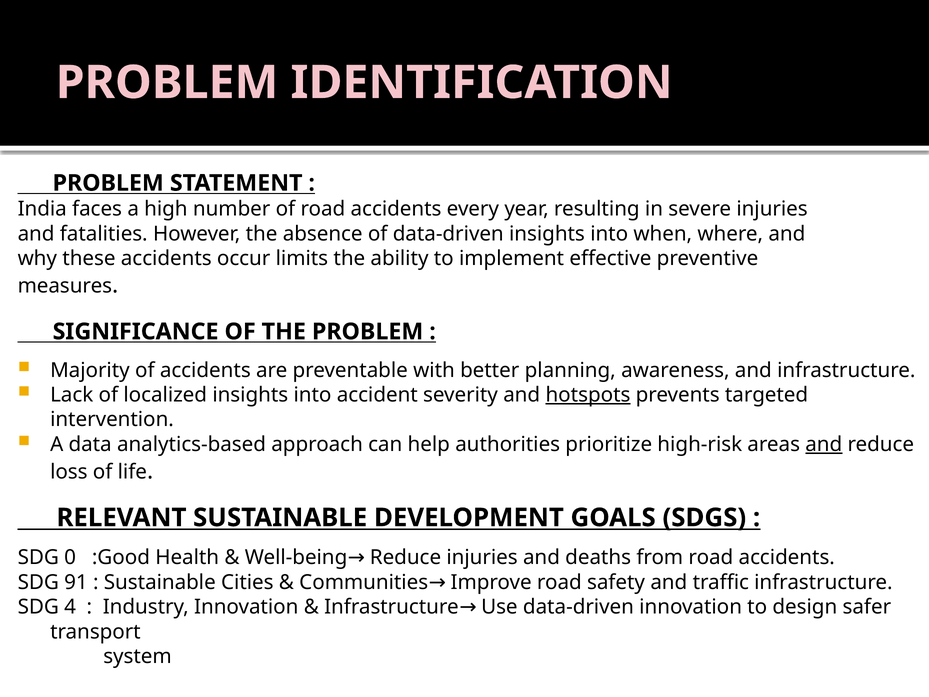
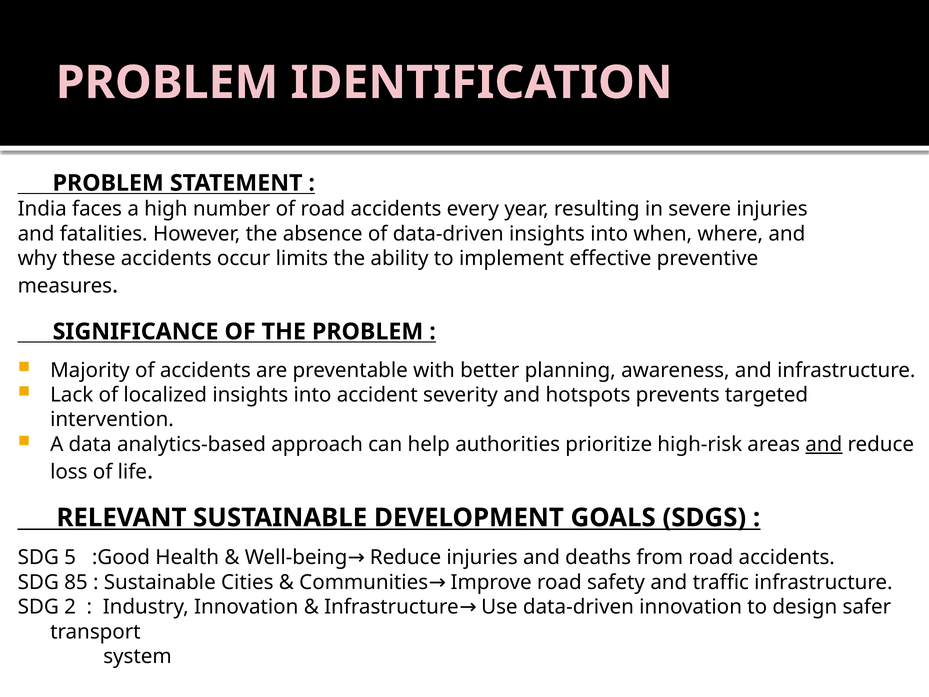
hotspots underline: present -> none (588, 395)
0: 0 -> 5 (70, 557)
91: 91 -> 85 (76, 582)
4: 4 -> 2 (70, 607)
